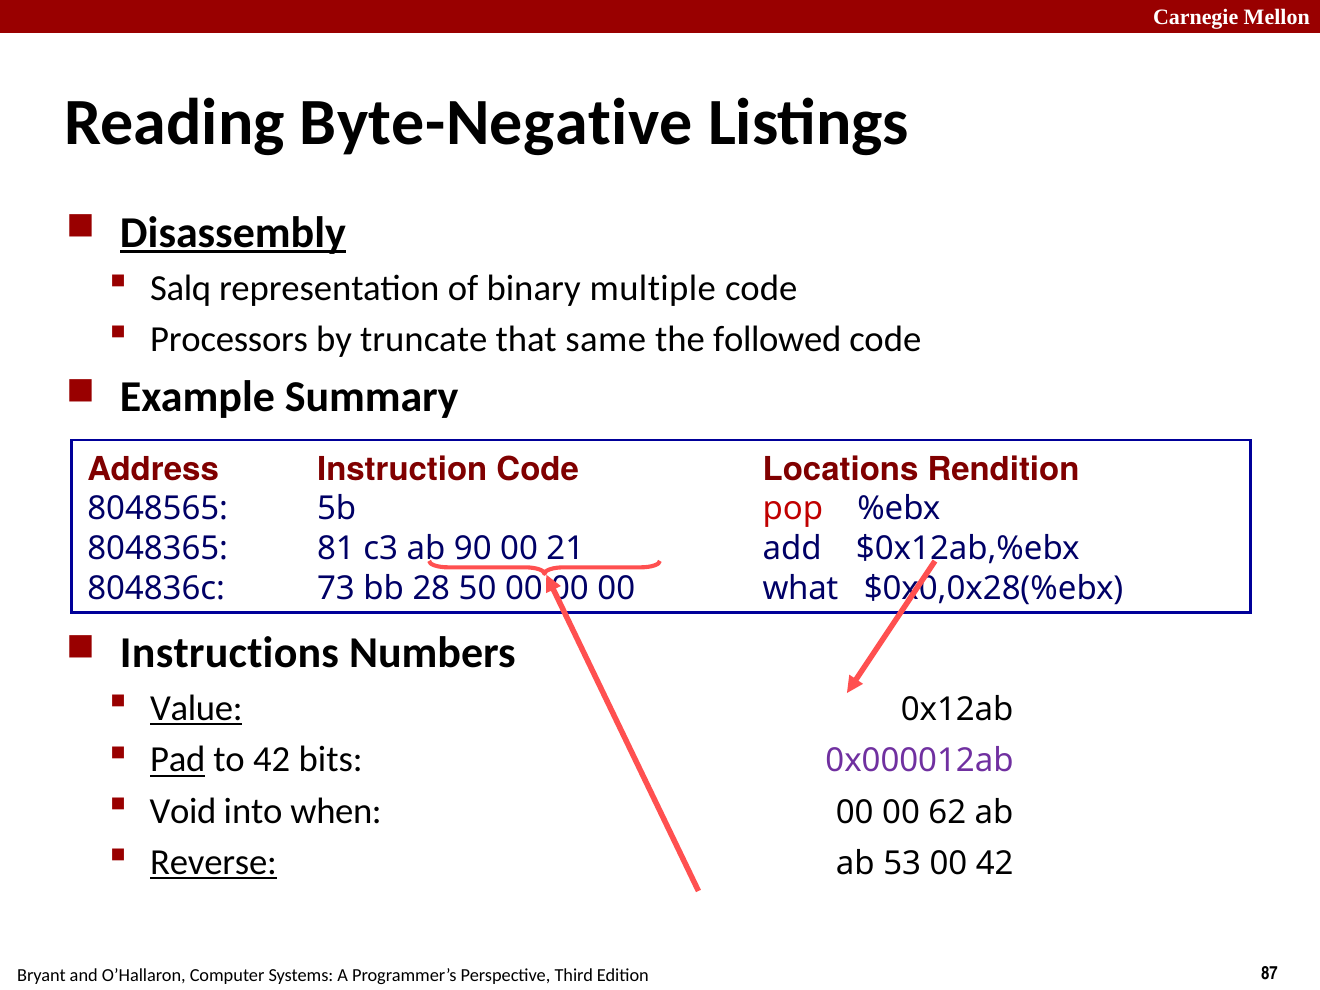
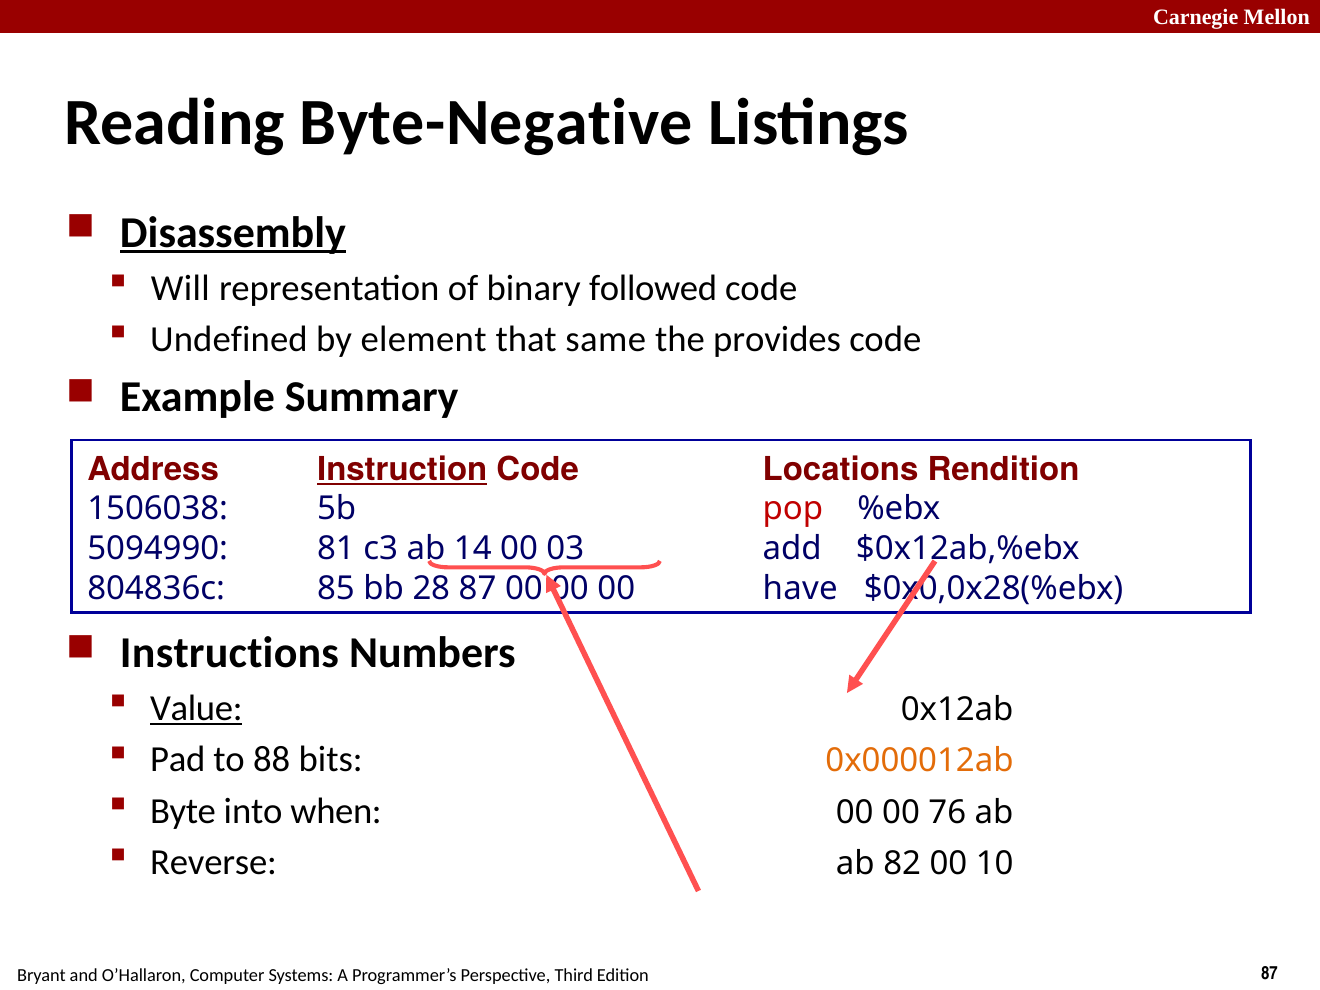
Salq: Salq -> Will (180, 288)
multiple: multiple -> followed (653, 288)
Processors: Processors -> Undefined (229, 339)
truncate: truncate -> element (424, 339)
followed: followed -> provides (777, 339)
Instruction underline: none -> present (402, 469)
8048565: 8048565 -> 1506038 (158, 509)
8048365: 8048365 -> 5094990 (158, 549)
90: 90 -> 14 (473, 549)
21: 21 -> 03 (565, 549)
73: 73 -> 85 (336, 588)
28 50: 50 -> 87 (478, 588)
what: what -> have (800, 588)
Pad underline: present -> none (178, 760)
to 42: 42 -> 88 (272, 760)
0x000012ab colour: purple -> orange (919, 761)
Void: Void -> Byte (183, 811)
62: 62 -> 76 (947, 812)
Reverse underline: present -> none (214, 863)
53: 53 -> 82 (902, 864)
00 42: 42 -> 10 (995, 864)
